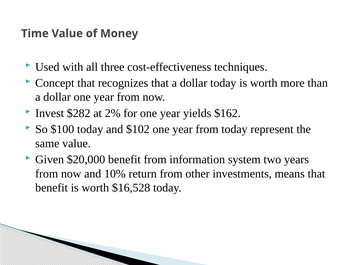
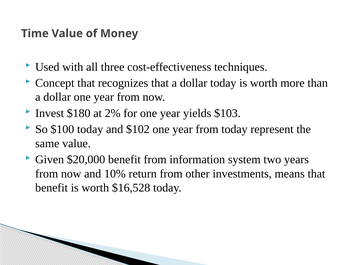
$282: $282 -> $180 (79, 113)
$162: $162 -> $103 (227, 113)
